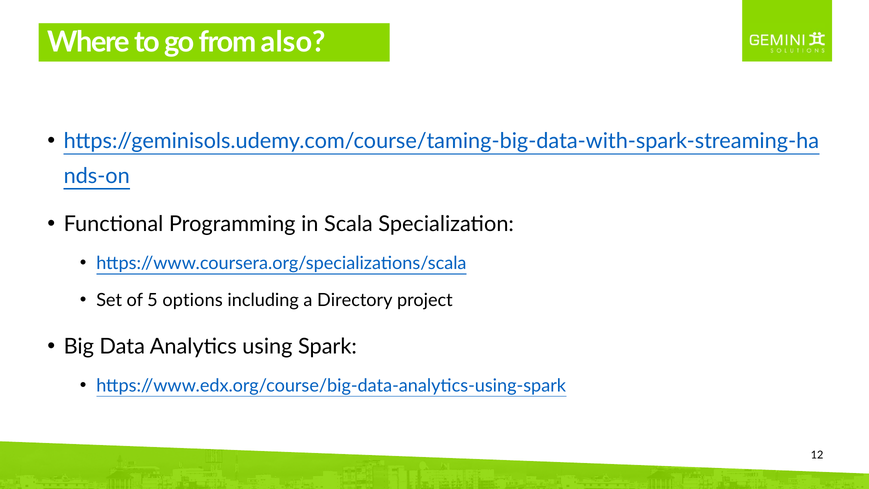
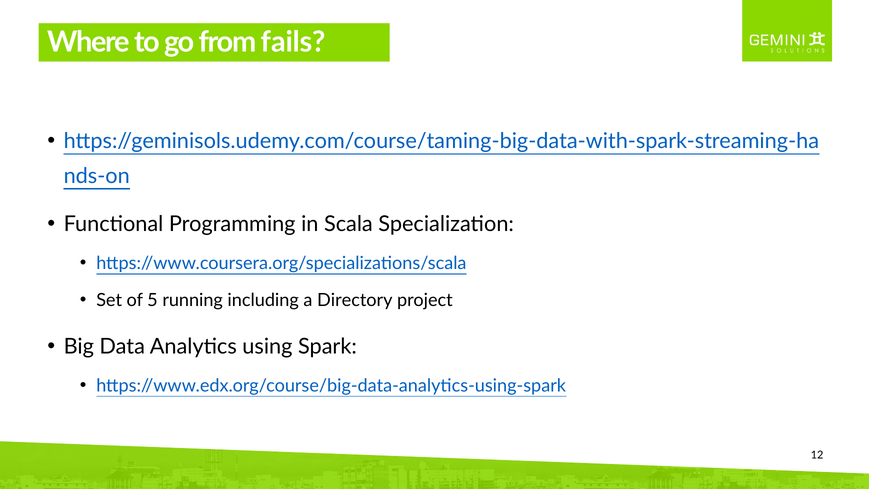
also: also -> fails (293, 42)
options: options -> running (193, 300)
